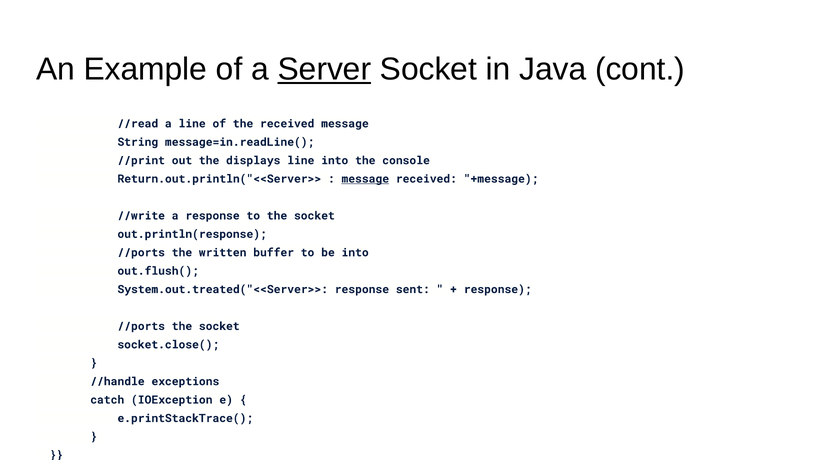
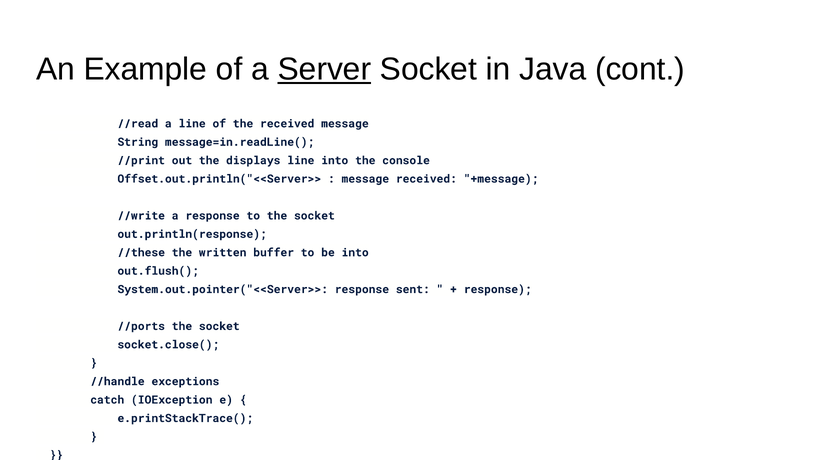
Return.out.println("<<Server>>: Return.out.println("<<Server>> -> Offset.out.println("<<Server>> (219, 179)
message underline: present -> none (365, 179)
//ports: //ports -> //these (141, 253)
System.out.treated("<<Server>>: System.out.treated("<<Server>> -> System.out.pointer("<<Server>> (223, 289)
